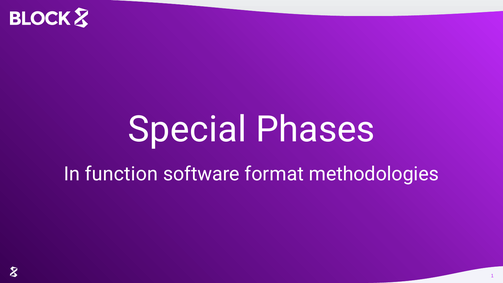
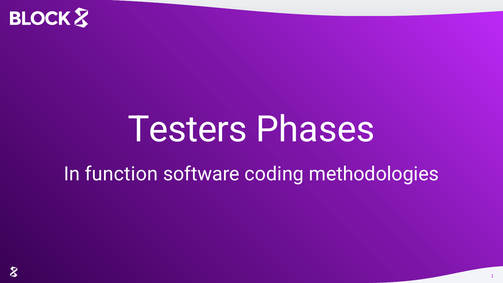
Special: Special -> Testers (187, 130)
format: format -> coding (274, 174)
